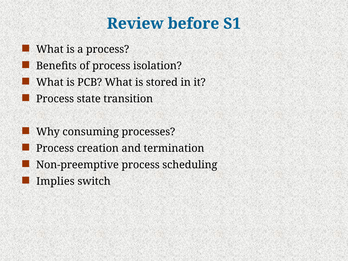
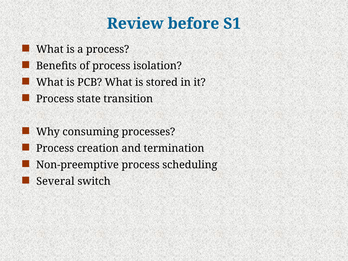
Implies: Implies -> Several (55, 181)
